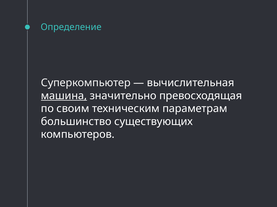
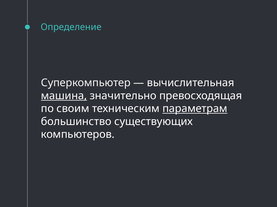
параметрам underline: none -> present (195, 109)
